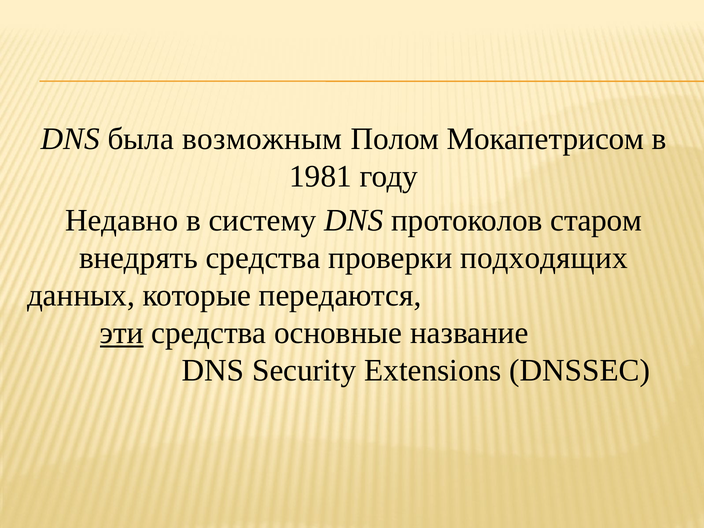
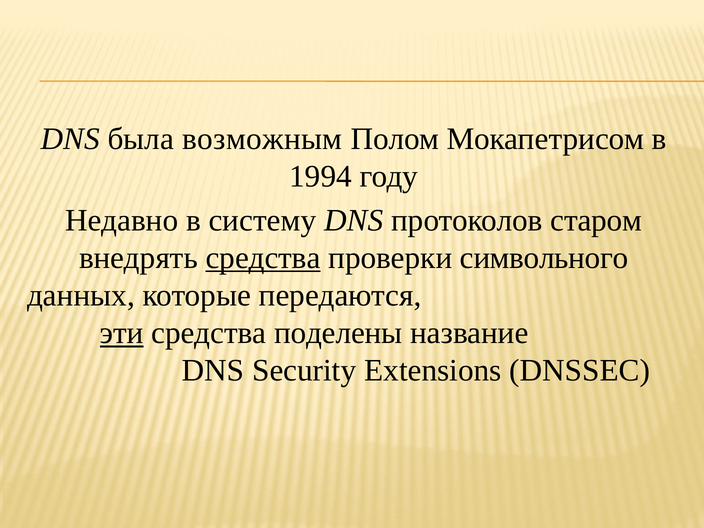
1981: 1981 -> 1994 (321, 176)
средства underline: none -> present (263, 258)
подходящих: подходящих -> символьного (544, 258)
основные: основные -> поделены (338, 333)
